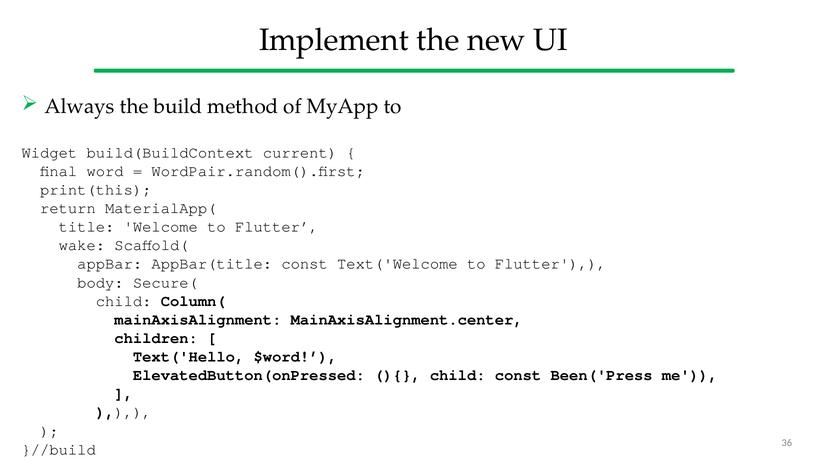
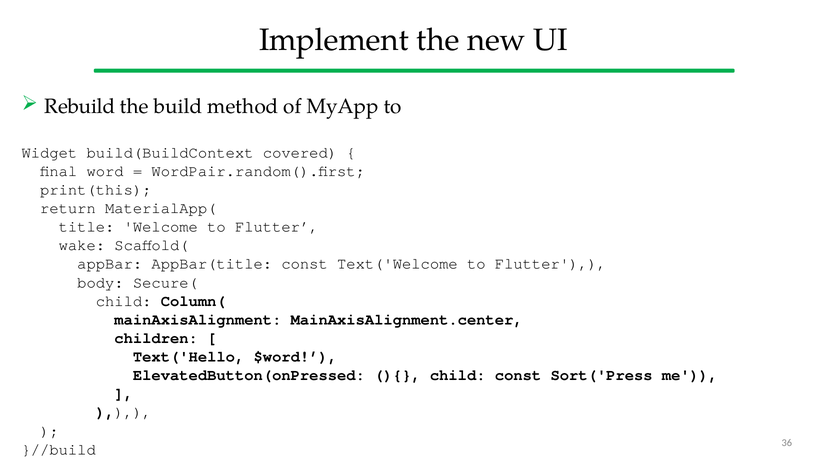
Always: Always -> Rebuild (80, 106)
current: current -> covered (300, 153)
Been('Press: Been('Press -> Sort('Press (602, 375)
